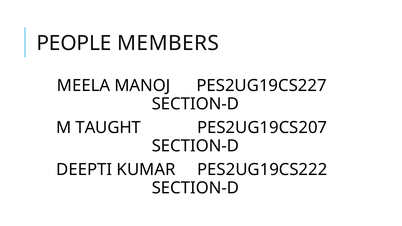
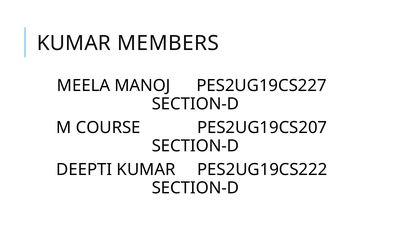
PEOPLE: PEOPLE -> KUMAR (74, 43)
TAUGHT: TAUGHT -> COURSE (108, 128)
